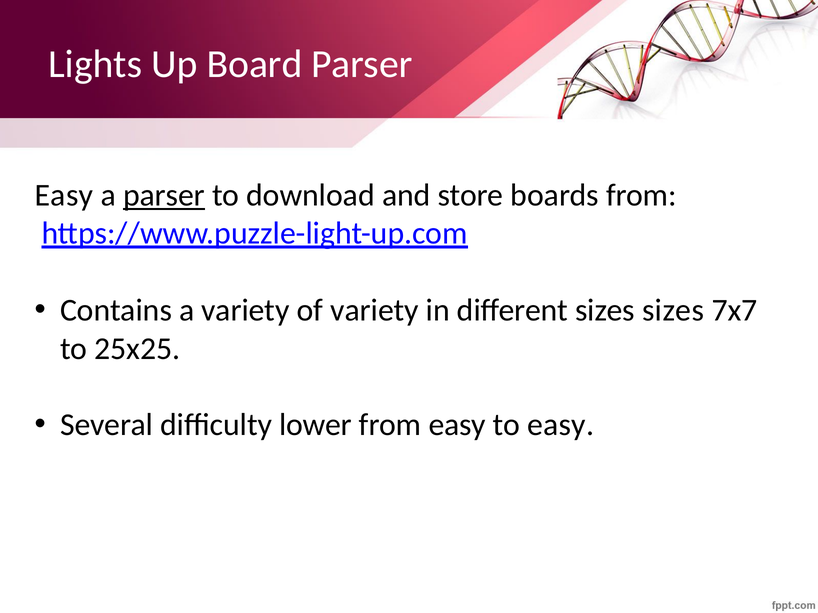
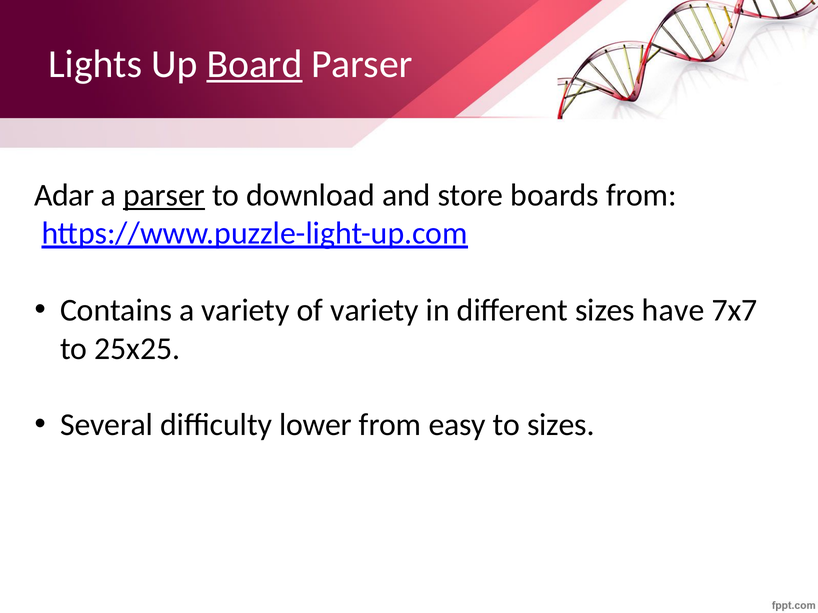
Board underline: none -> present (255, 64)
Easy: Easy -> Adar (64, 195)
sizes sizes: sizes -> have (673, 311)
to easy: easy -> sizes (561, 425)
